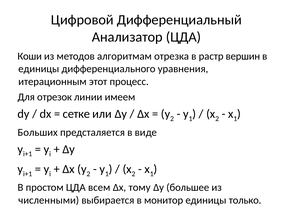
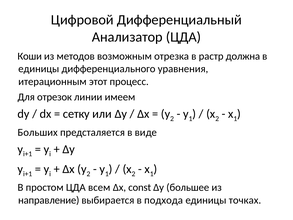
алгоритмам: алгоритмам -> возможным (124, 56)
вершин: вершин -> должна (243, 56)
сетке: сетке -> сетку (76, 114)
тому: тому -> const (140, 187)
численными: численными -> направление (49, 200)
монитор: монитор -> подхода (164, 200)
только: только -> точках (245, 200)
